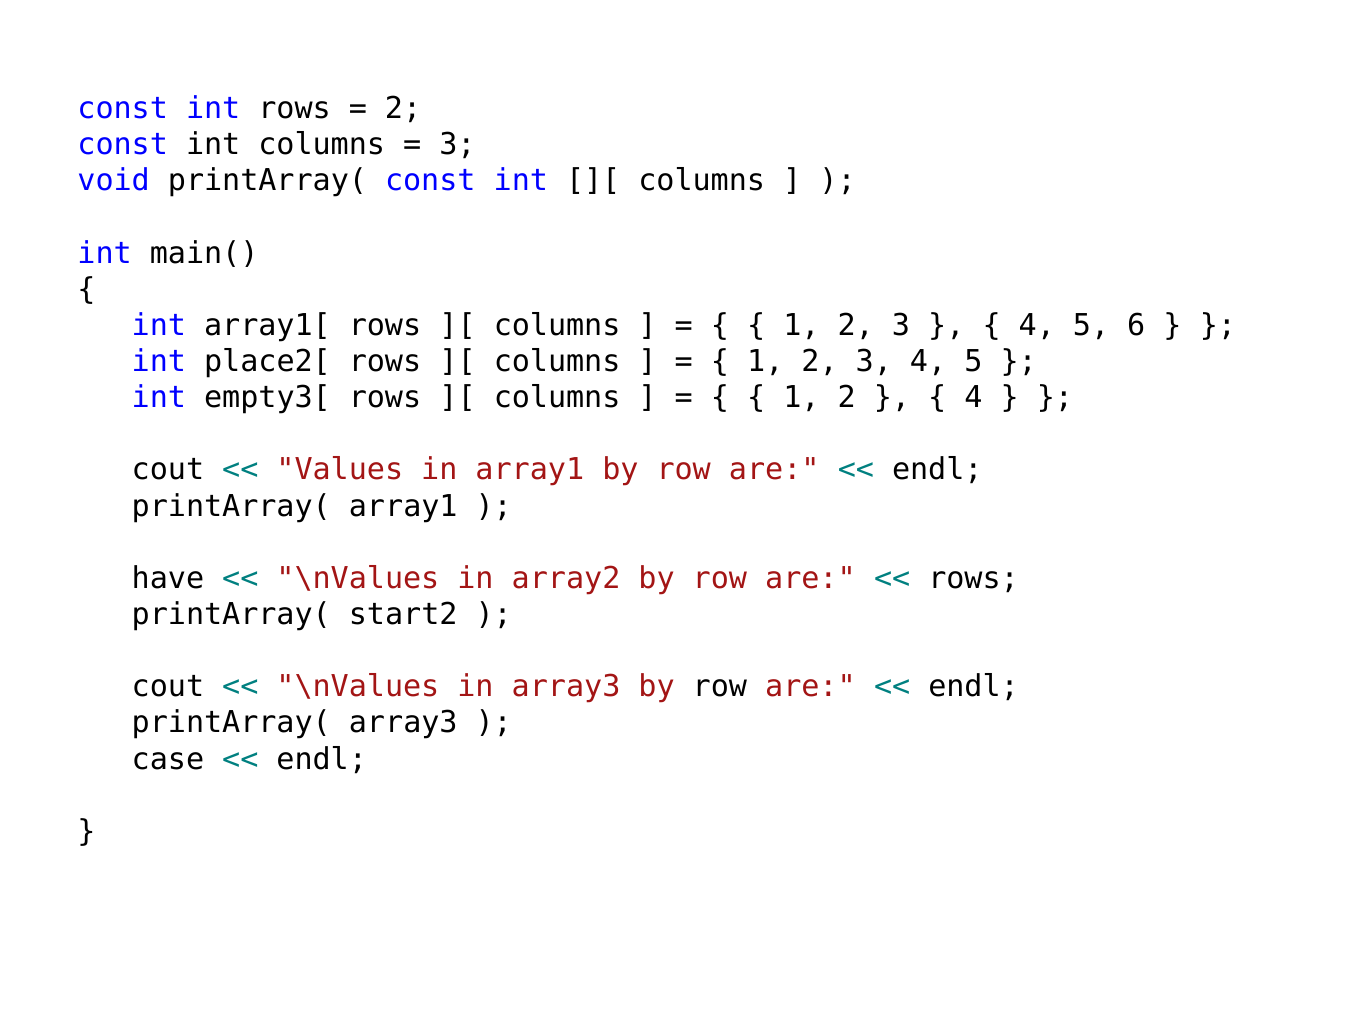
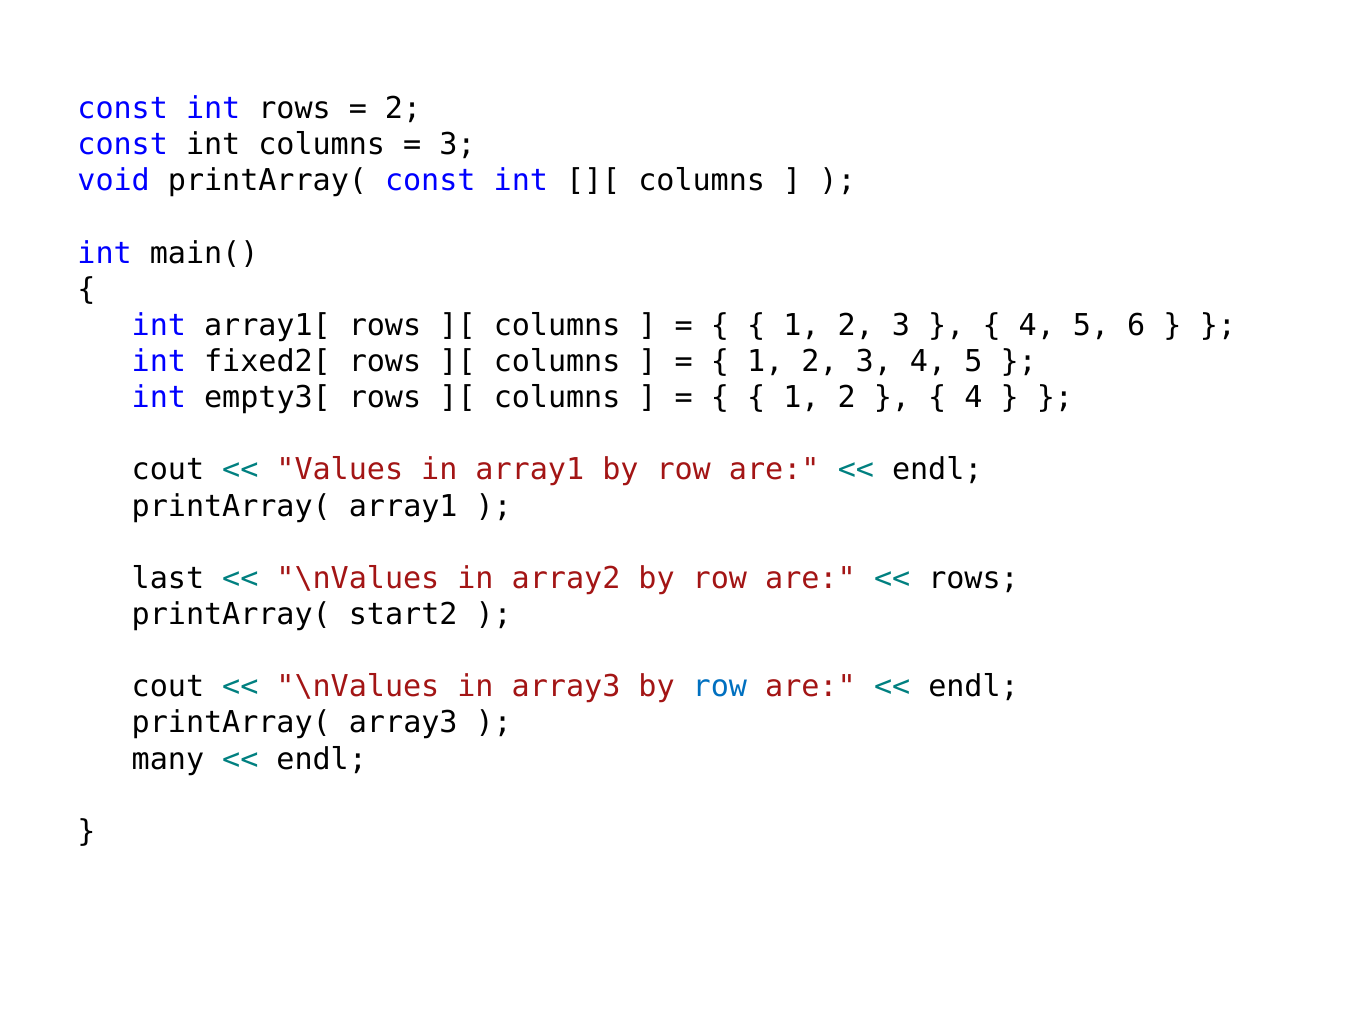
place2[: place2[ -> fixed2[ (267, 362)
have: have -> last (168, 579)
row colour: black -> blue (720, 687)
case: case -> many (168, 760)
